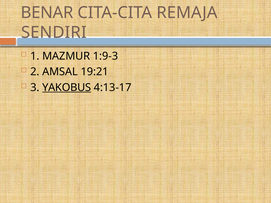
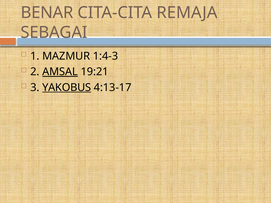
SENDIRI: SENDIRI -> SEBAGAI (54, 33)
1:9-3: 1:9-3 -> 1:4-3 (106, 56)
AMSAL underline: none -> present (60, 72)
